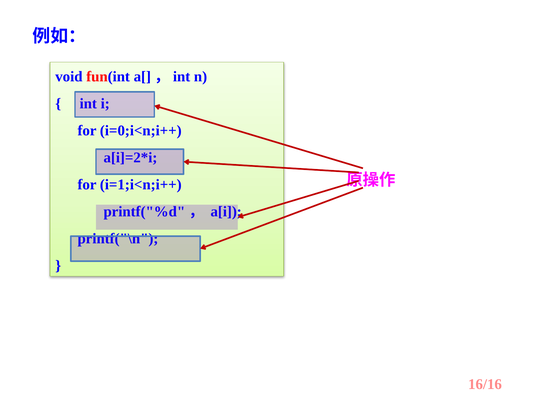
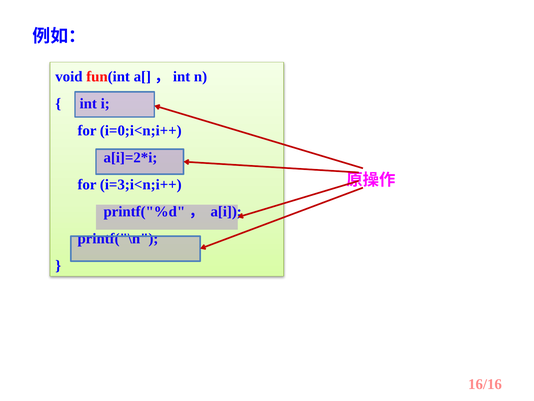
i=1;i<n;i++: i=1;i<n;i++ -> i=3;i<n;i++ (141, 184)
